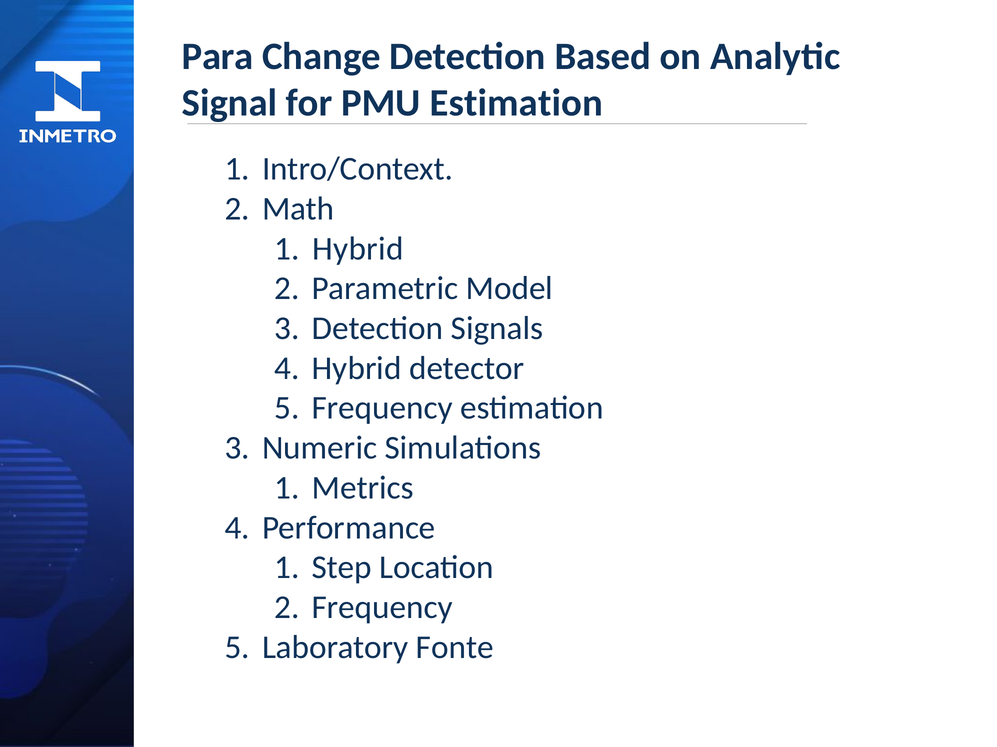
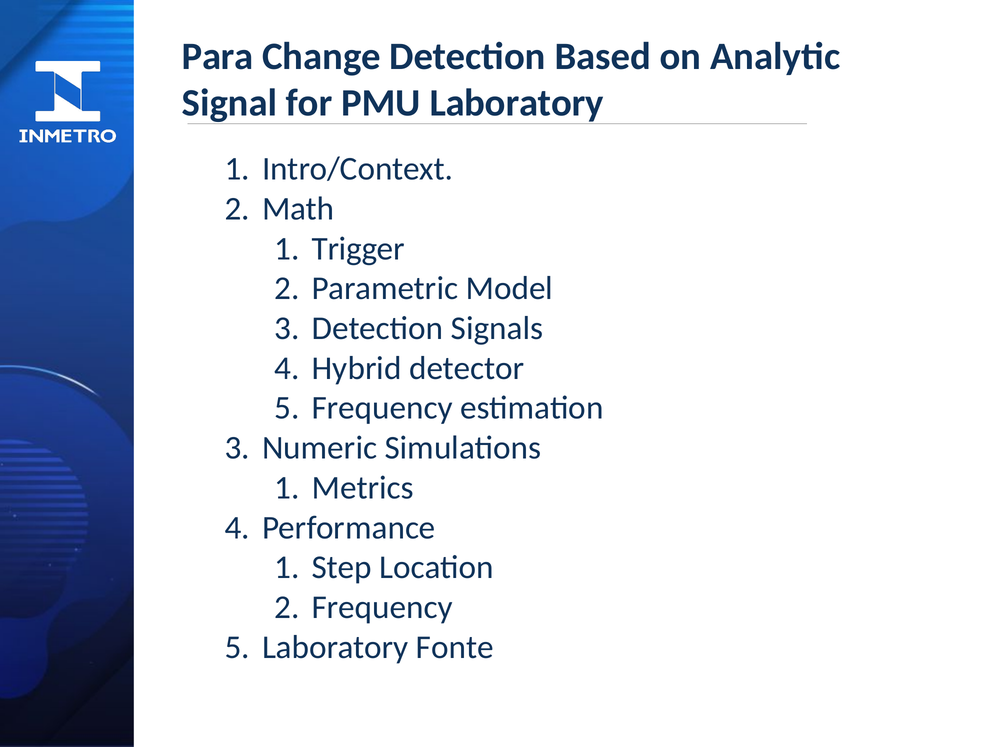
PMU Estimation: Estimation -> Laboratory (516, 103)
Hybrid: Hybrid -> Trigger (358, 249)
